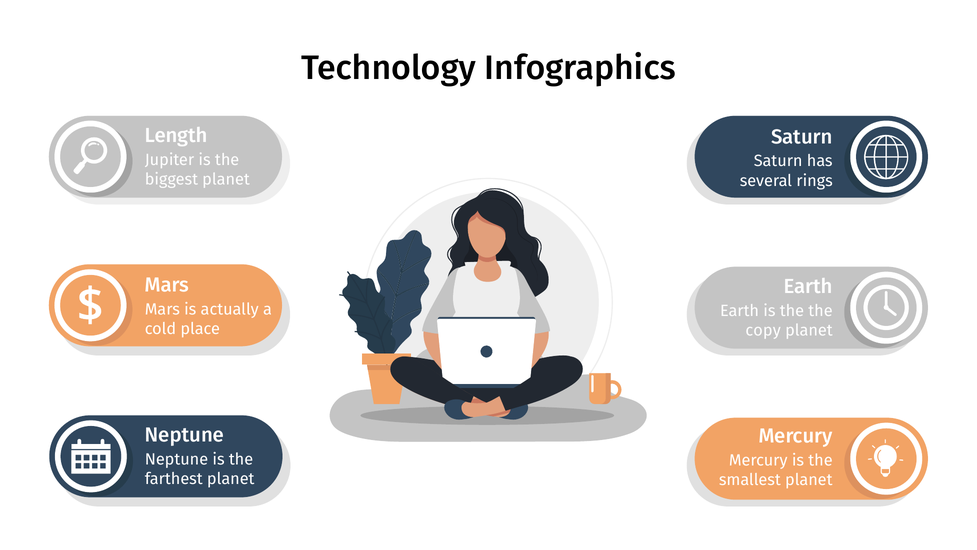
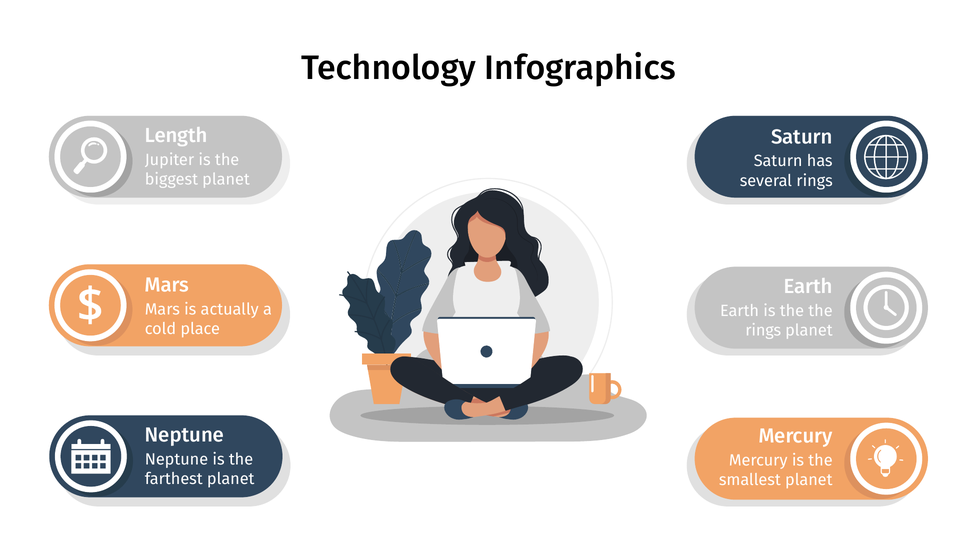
copy: copy -> rings (763, 330)
